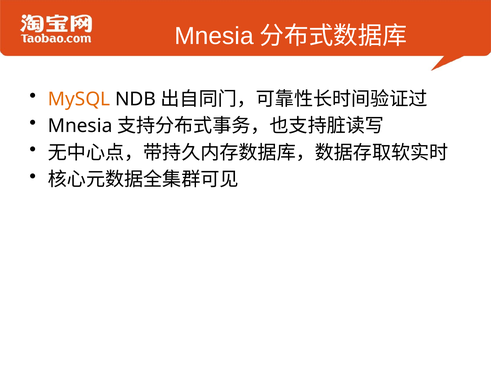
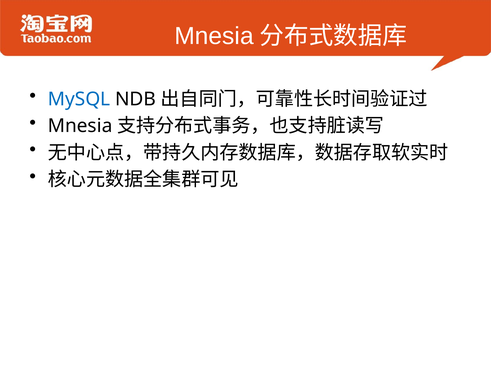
MySQL colour: orange -> blue (79, 99)
